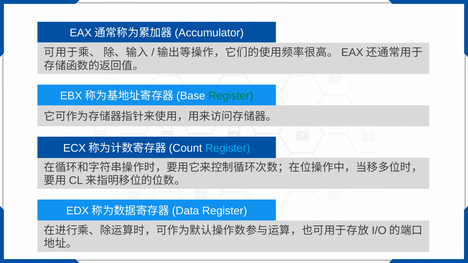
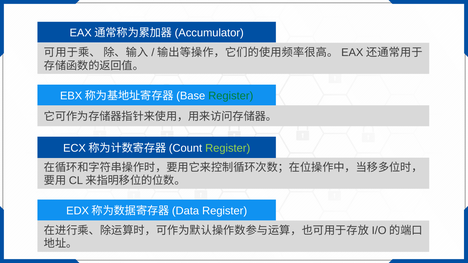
Register colour: light blue -> light green (228, 148)
